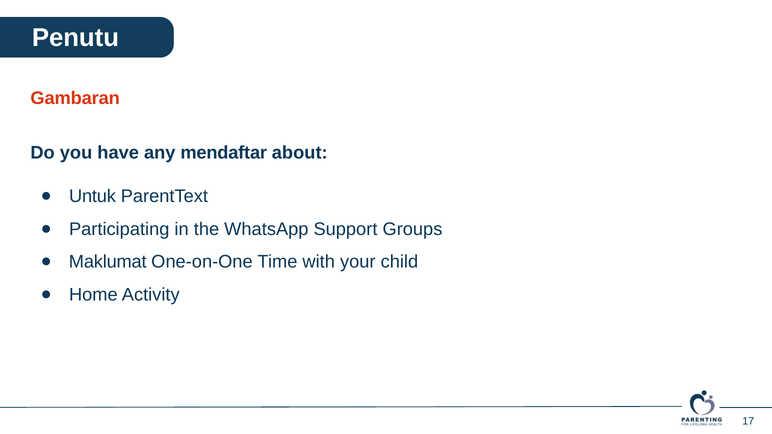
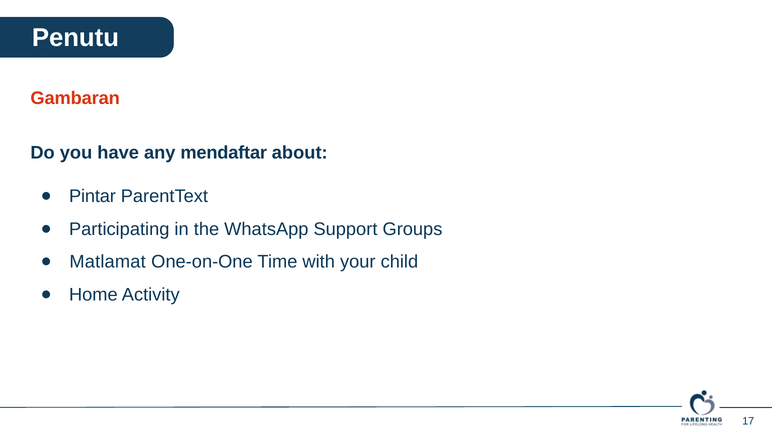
Untuk: Untuk -> Pintar (92, 196)
Maklumat: Maklumat -> Matlamat (108, 262)
